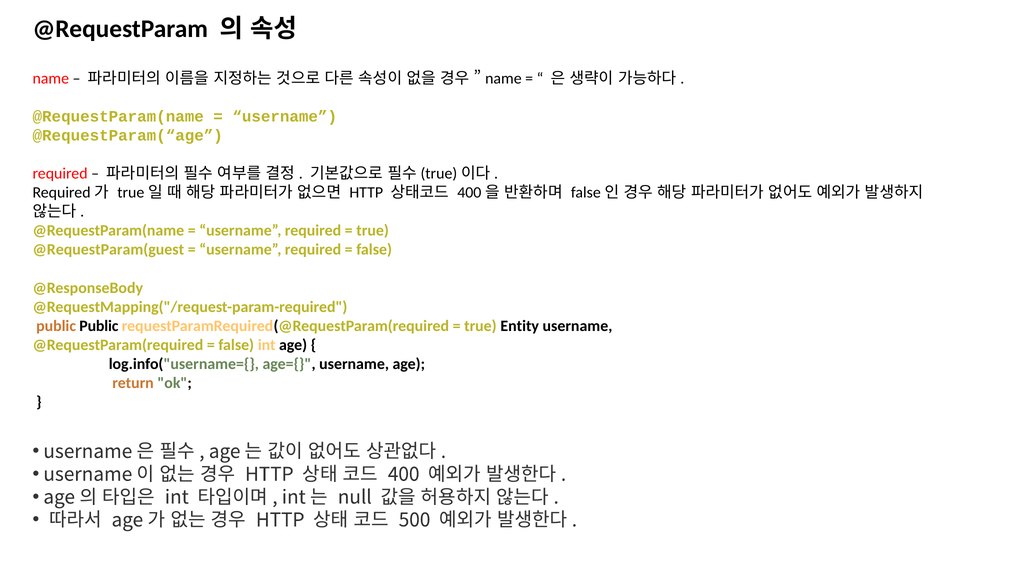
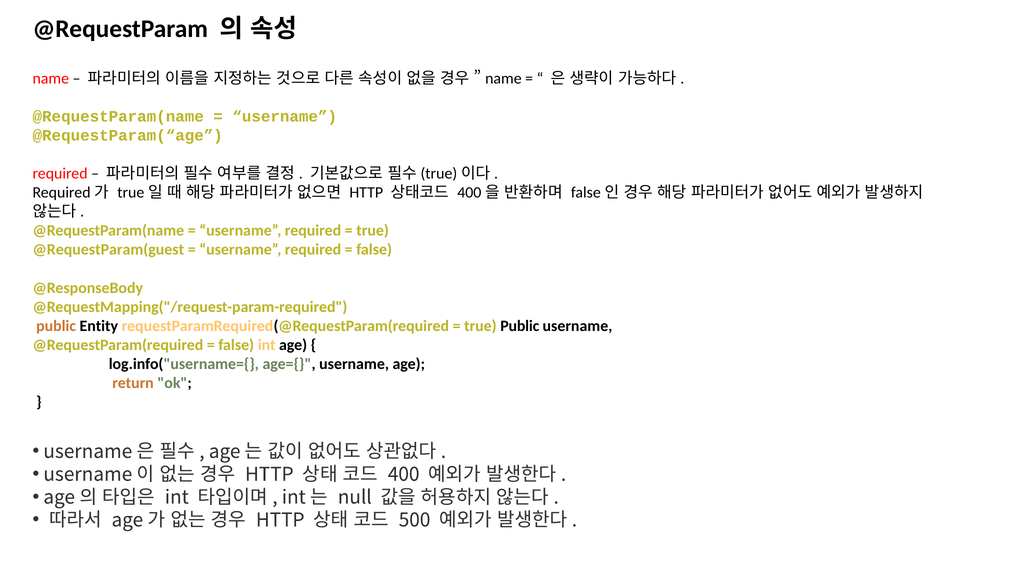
public Public: Public -> Entity (99, 326)
true Entity: Entity -> Public (520, 326)
